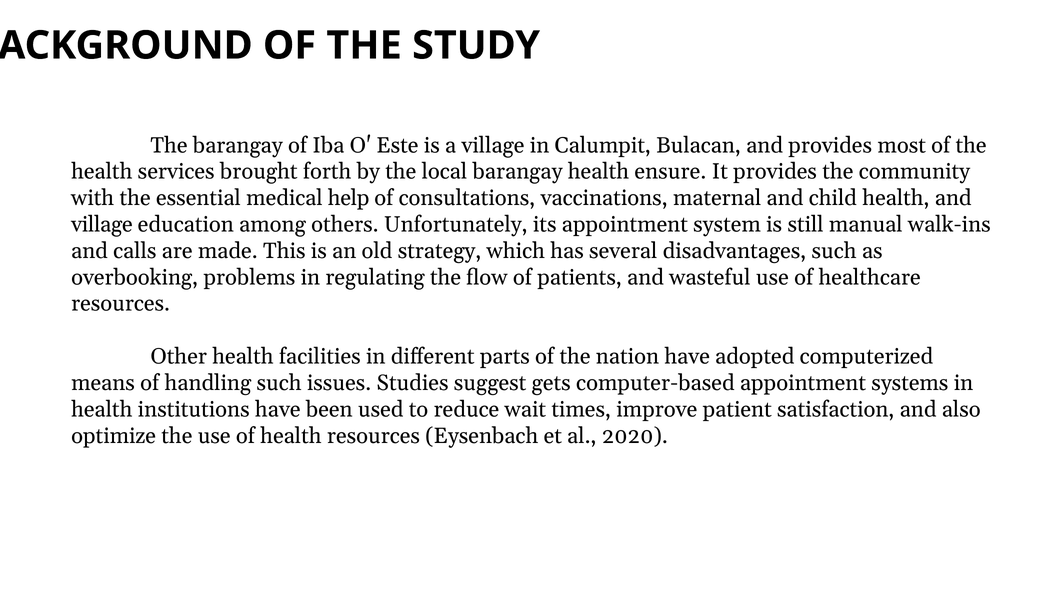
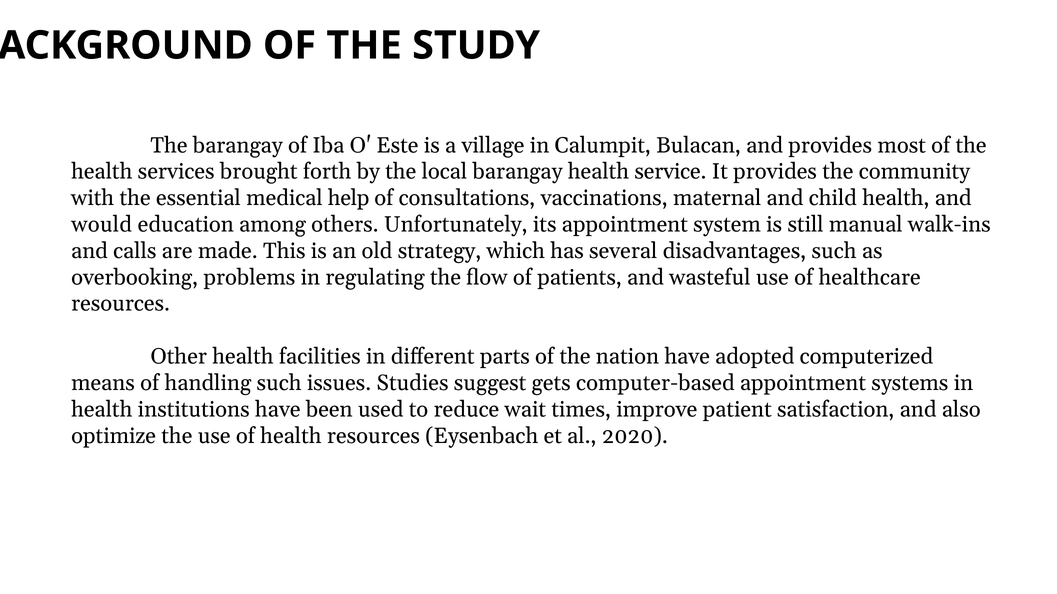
ensure: ensure -> service (670, 172)
village: village -> would (102, 225)
